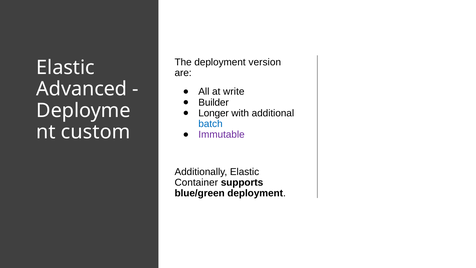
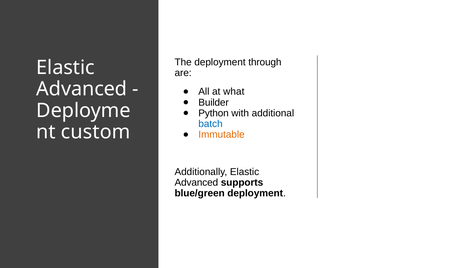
version: version -> through (265, 62)
write: write -> what (234, 92)
Longer: Longer -> Python (214, 113)
Immutable colour: purple -> orange (222, 134)
Container: Container -> Advanced (196, 182)
